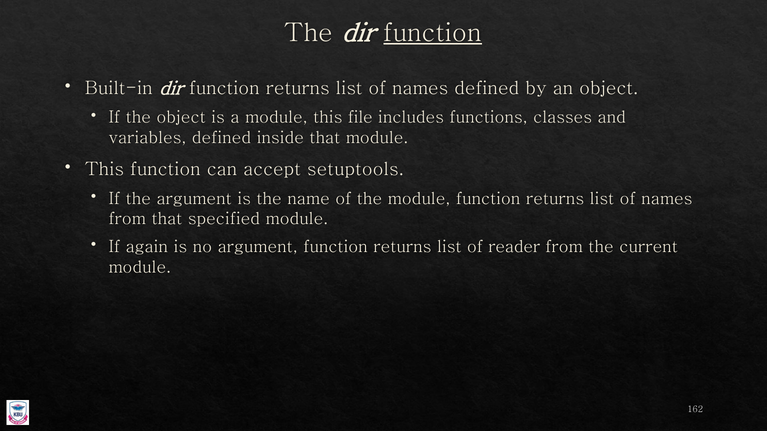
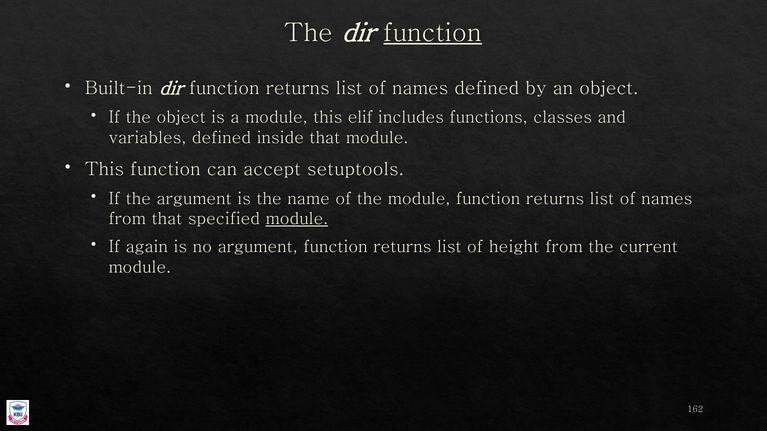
file: file -> elif (360, 118)
module underline: none -> present (297, 219)
reader: reader -> height (514, 247)
